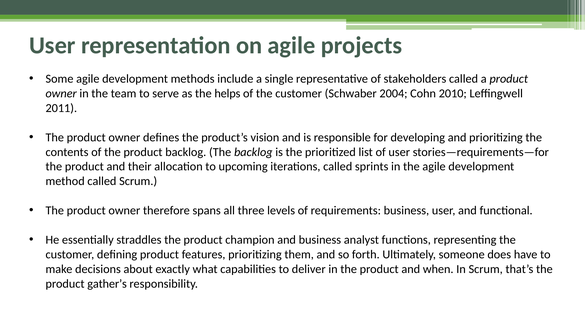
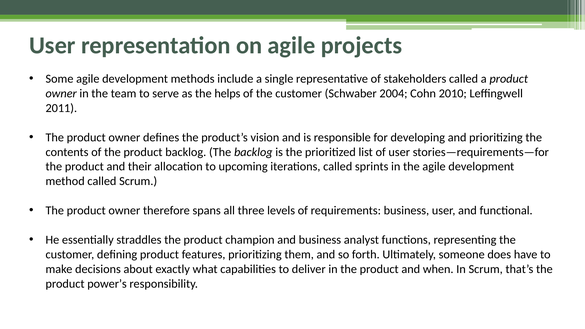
gather’s: gather’s -> power’s (107, 284)
